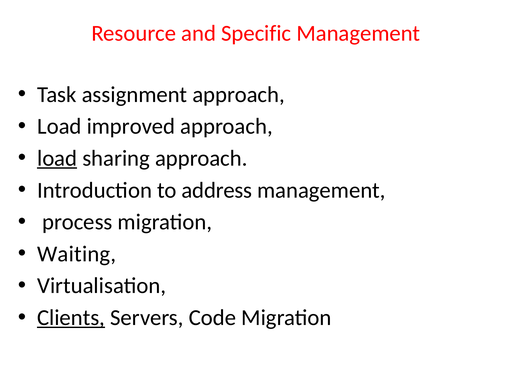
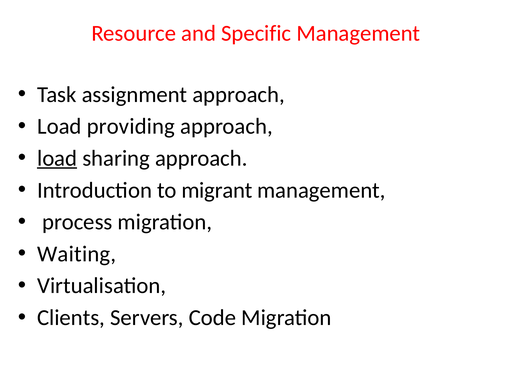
improved: improved -> providing (131, 126)
address: address -> migrant (217, 190)
Clients underline: present -> none (71, 318)
